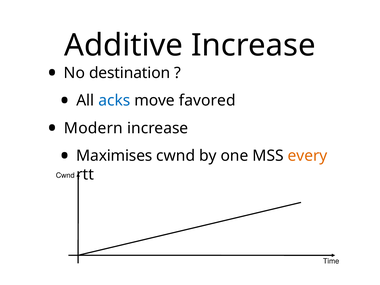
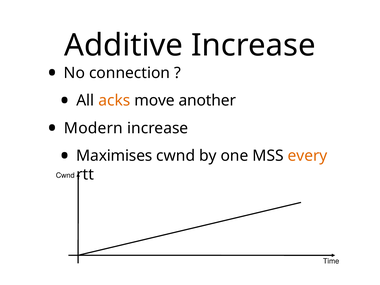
destination: destination -> connection (130, 73)
acks colour: blue -> orange (114, 101)
favored: favored -> another (207, 101)
